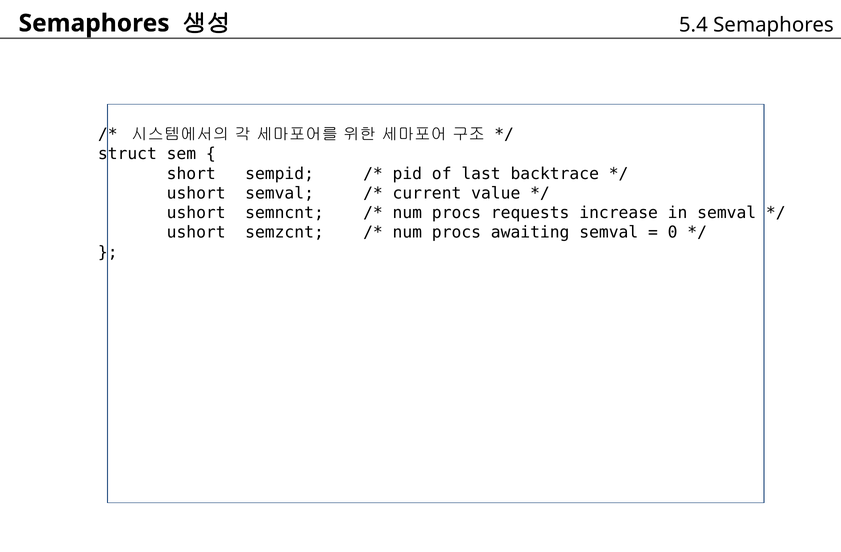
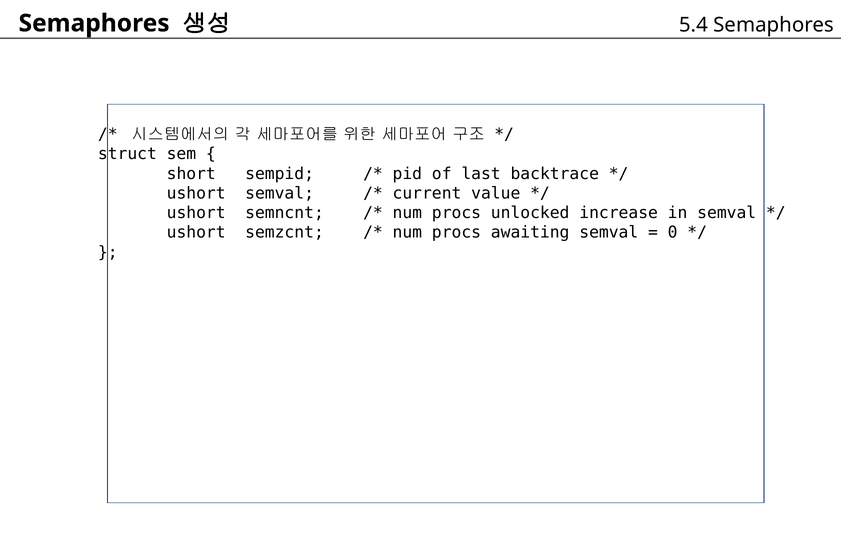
requests: requests -> unlocked (530, 213)
